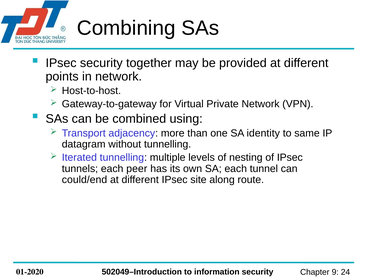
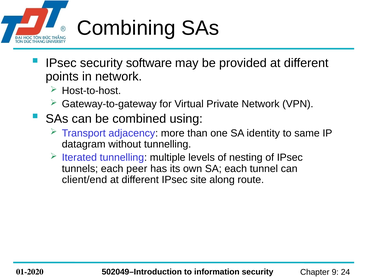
together: together -> software (149, 63)
could/end: could/end -> client/end (84, 180)
